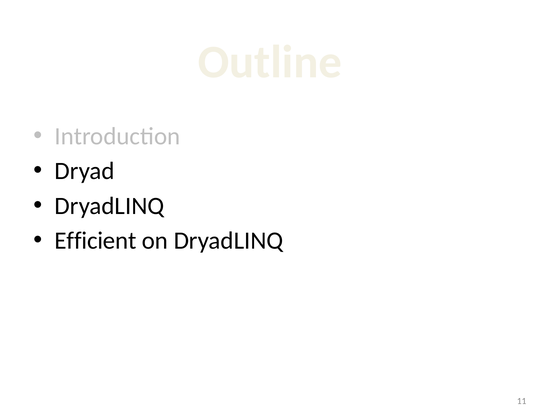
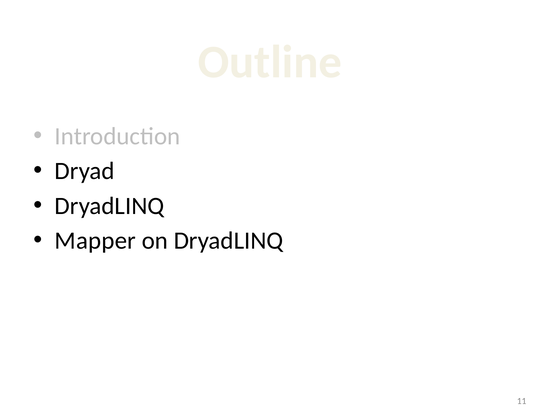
Efficient: Efficient -> Mapper (95, 241)
